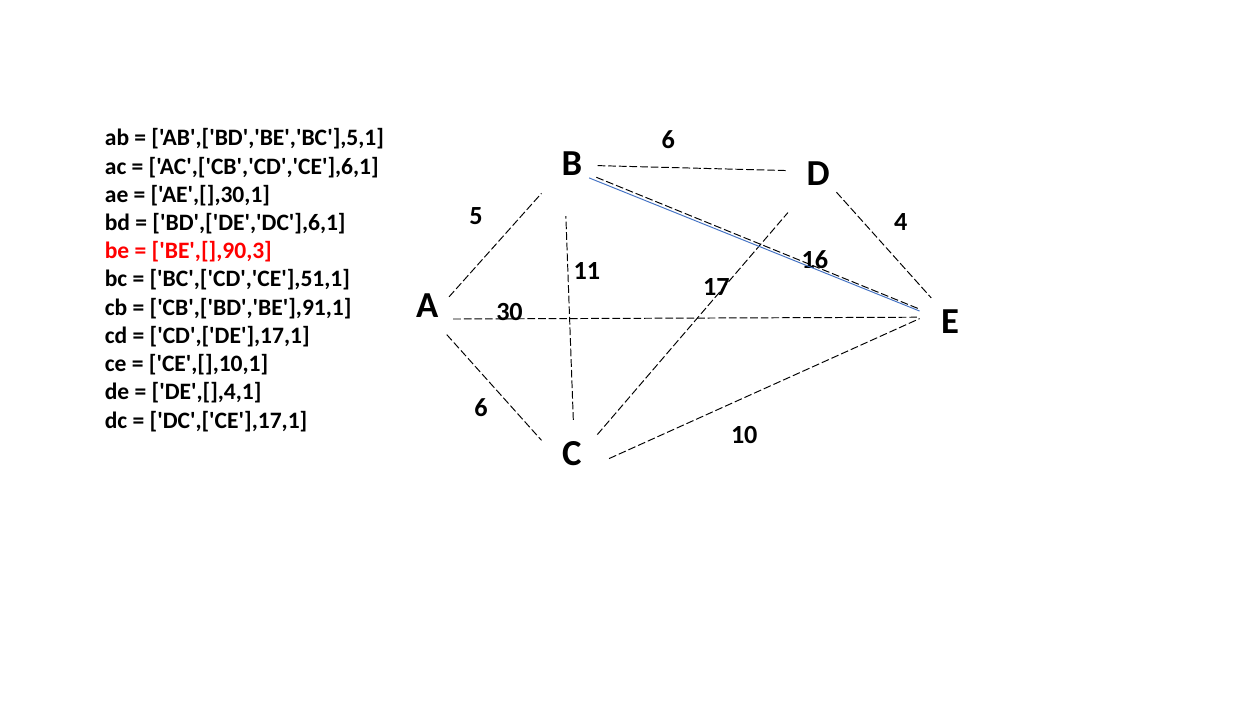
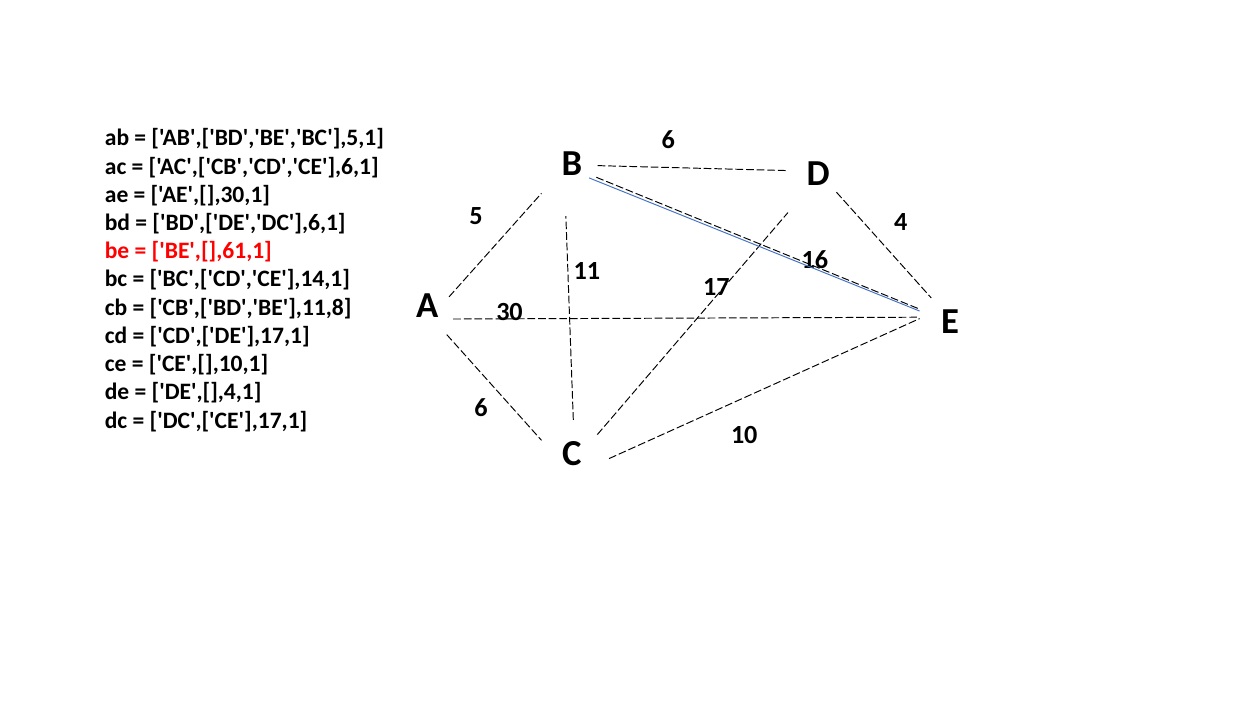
BE',[],90,3: BE',[],90,3 -> BE',[],61,1 (212, 251)
BC',['CD','CE'],51,1: BC',['CD','CE'],51,1 -> BC',['CD','CE'],14,1 (250, 279)
CB',['BD','BE'],91,1: CB',['BD','BE'],91,1 -> CB',['BD','BE'],11,8 (251, 308)
